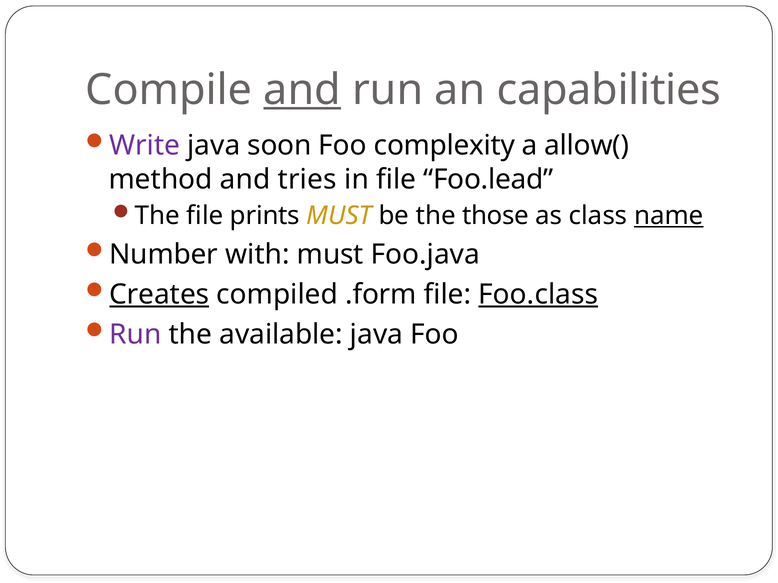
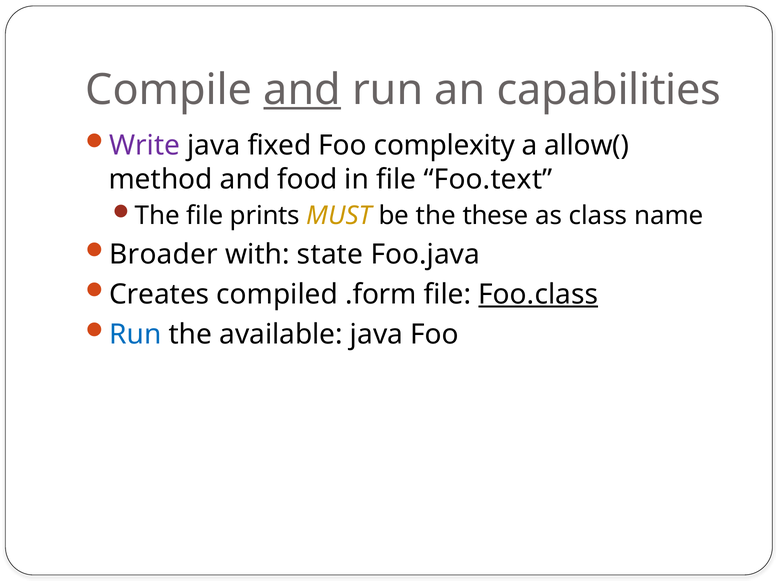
soon: soon -> fixed (279, 146)
tries: tries -> food (308, 180)
Foo.lead: Foo.lead -> Foo.text (488, 180)
those: those -> these (496, 216)
name underline: present -> none (669, 216)
Number: Number -> Broader (164, 255)
with must: must -> state (330, 255)
Creates underline: present -> none (159, 295)
Run colour: purple -> blue (135, 335)
